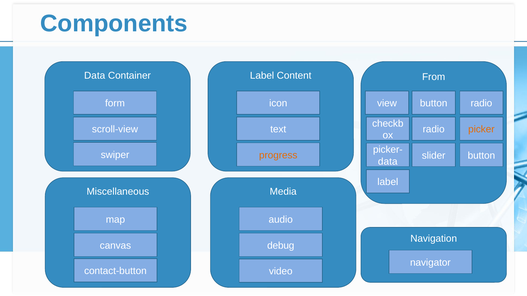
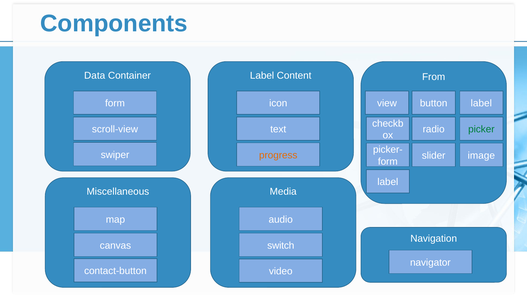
button radio: radio -> label (481, 103)
picker colour: orange -> green (481, 130)
slider button: button -> image (481, 156)
data: data -> form (388, 162)
debug: debug -> switch (281, 246)
